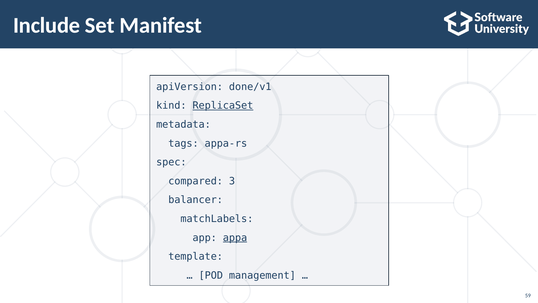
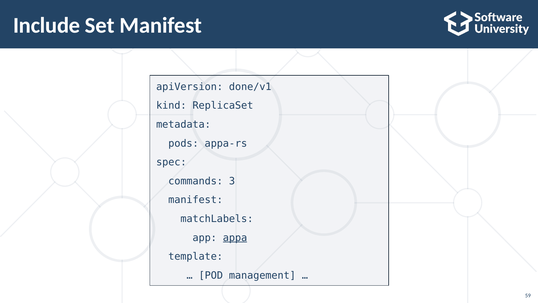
ReplicaSet underline: present -> none (223, 106)
tags: tags -> pods (183, 143)
compared: compared -> commands (196, 181)
balancer: balancer -> manifest (196, 200)
